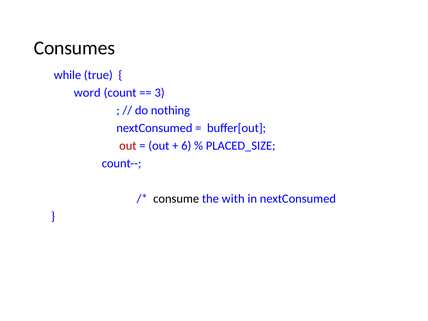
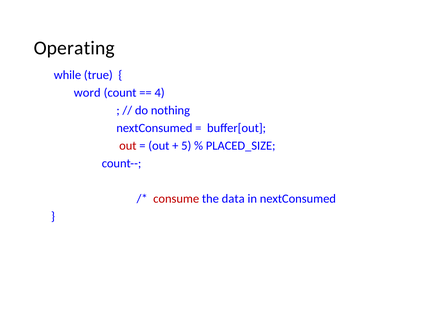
Consumes: Consumes -> Operating (74, 48)
3: 3 -> 4 (160, 93)
6: 6 -> 5 (186, 146)
consume colour: black -> red (176, 199)
with: with -> data (233, 199)
